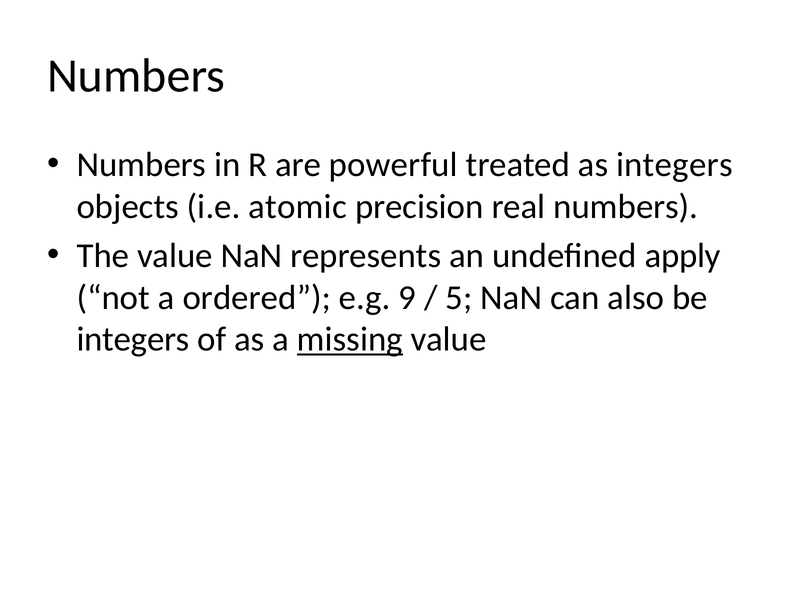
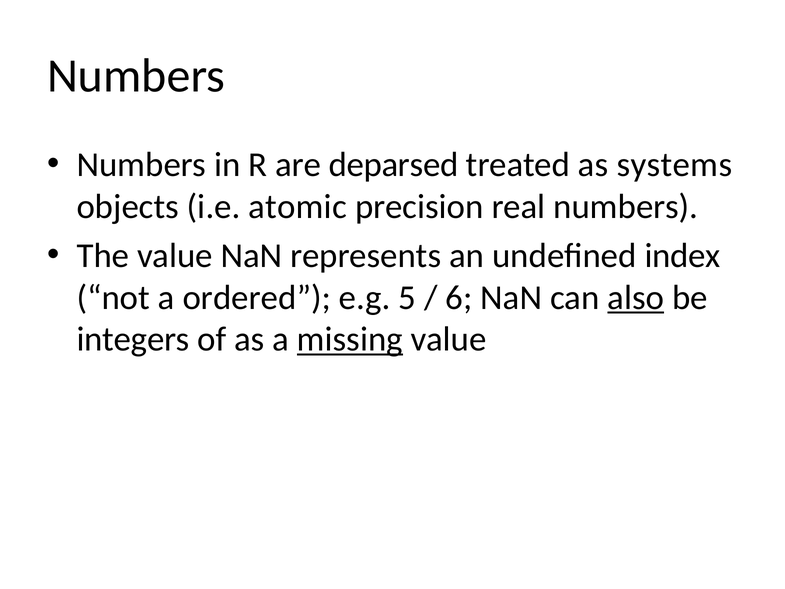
powerful: powerful -> deparsed (394, 165)
as integers: integers -> systems (674, 165)
apply: apply -> index (683, 256)
9: 9 -> 5 (407, 297)
5: 5 -> 6 (459, 297)
also underline: none -> present (636, 297)
